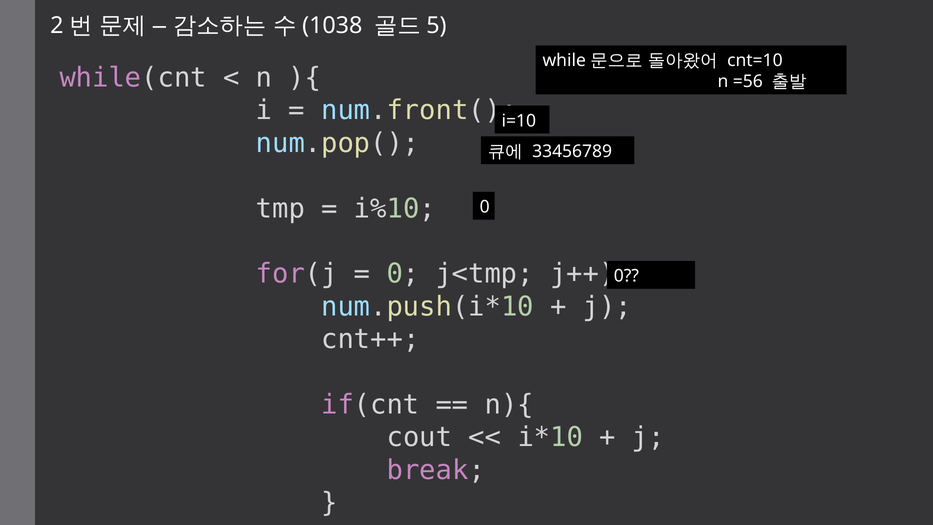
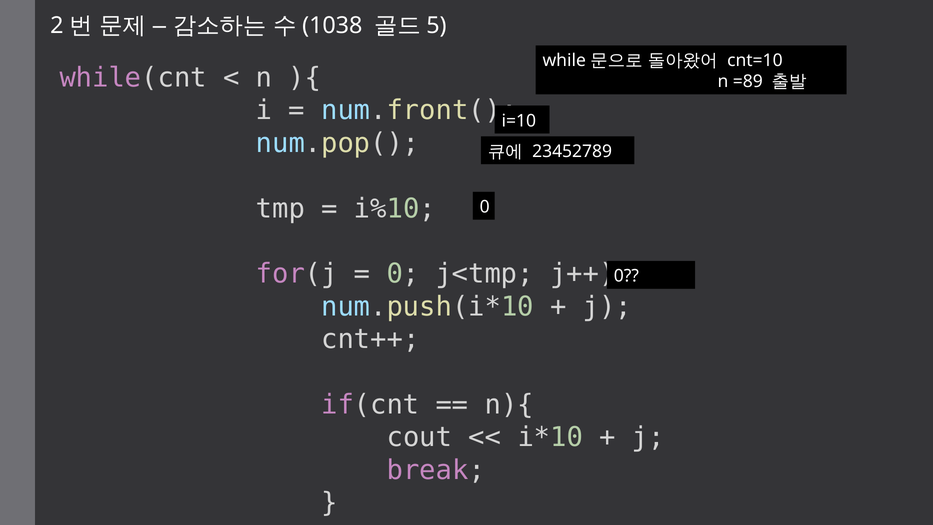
=56: =56 -> =89 (748, 82)
33456789: 33456789 -> 23452789 (572, 151)
